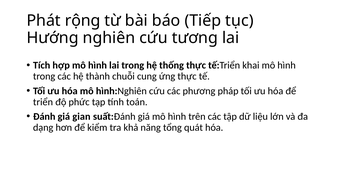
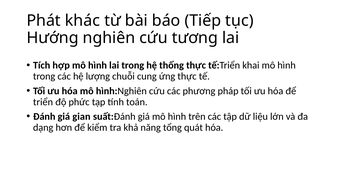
rộng: rộng -> khác (82, 21)
thành: thành -> lượng (98, 76)
